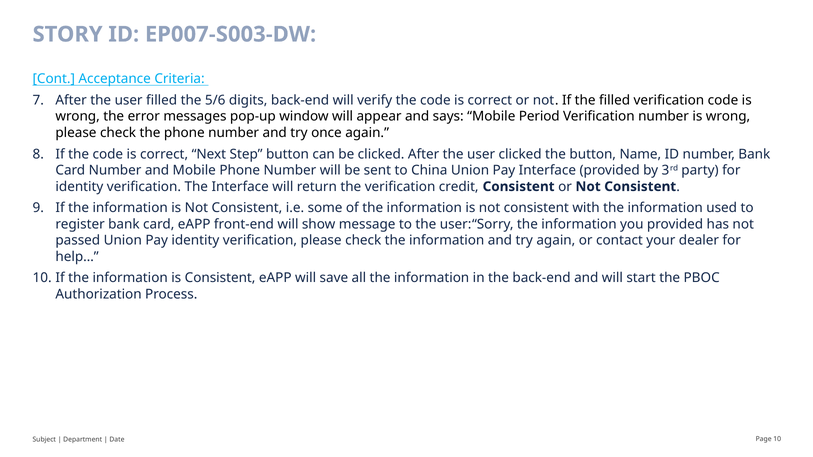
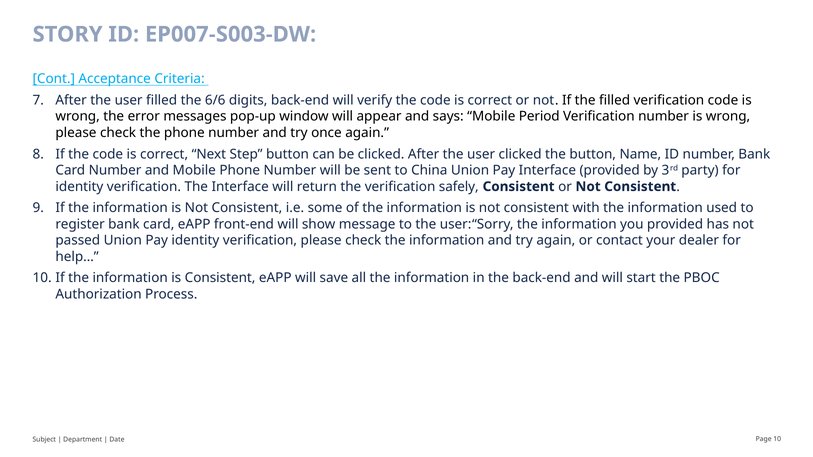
5/6: 5/6 -> 6/6 (215, 100)
credit: credit -> safely (459, 187)
